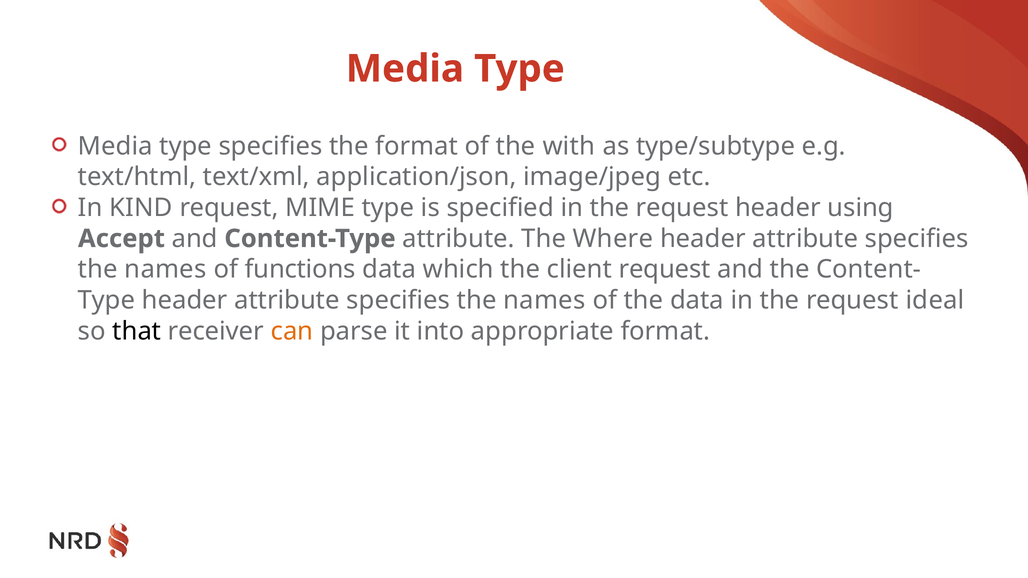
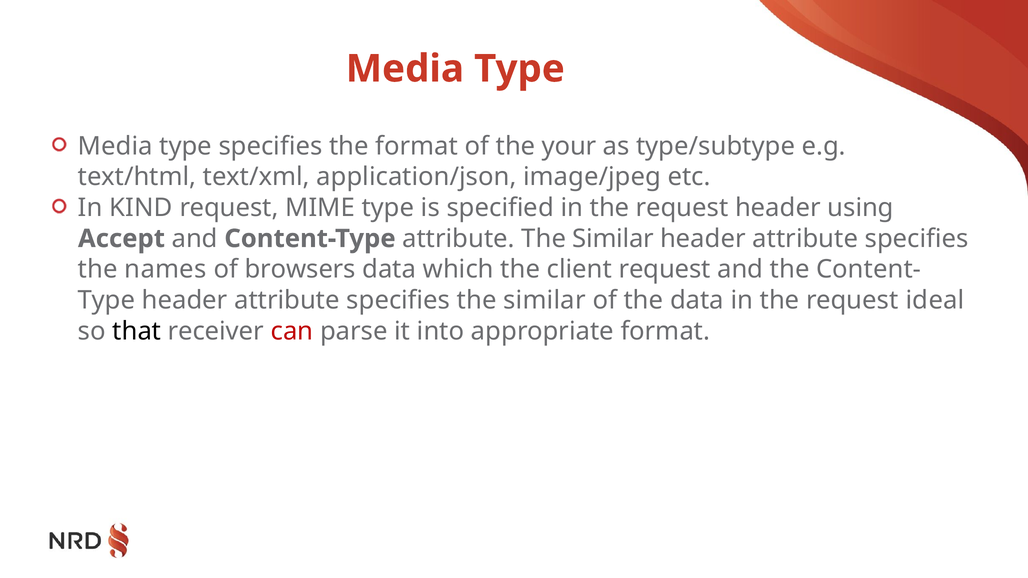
with: with -> your (569, 146)
attribute The Where: Where -> Similar (613, 239)
functions: functions -> browsers (300, 270)
names: names -> similar (544, 300)
can colour: orange -> red (292, 331)
